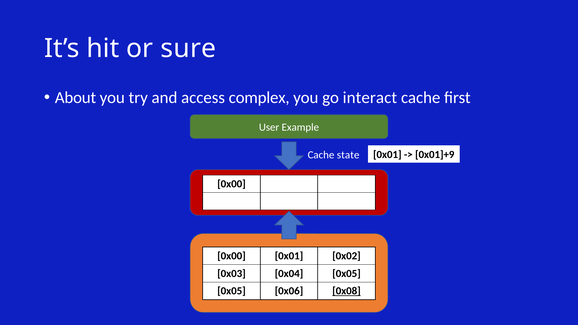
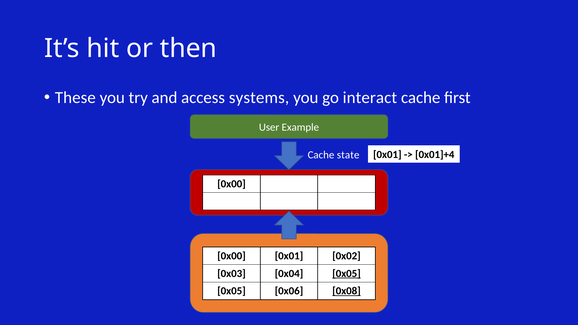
sure: sure -> then (188, 49)
About: About -> These (75, 98)
complex: complex -> systems (259, 98)
0x01]+9: 0x01]+9 -> 0x01]+4 (435, 155)
0x05 underline: none -> present (346, 274)
